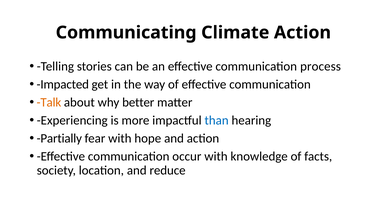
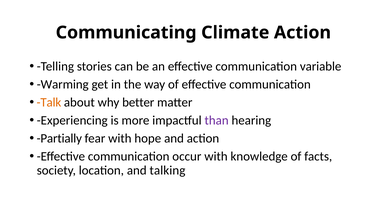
process: process -> variable (321, 66)
Impacted: Impacted -> Warming (63, 84)
than colour: blue -> purple (217, 120)
reduce: reduce -> talking (167, 170)
